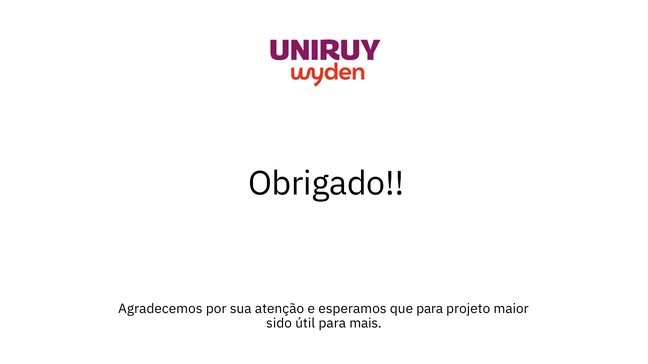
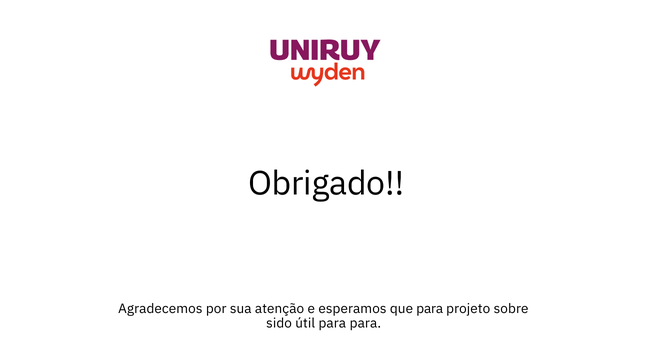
maior: maior -> sobre (511, 309)
para mais: mais -> para (365, 324)
